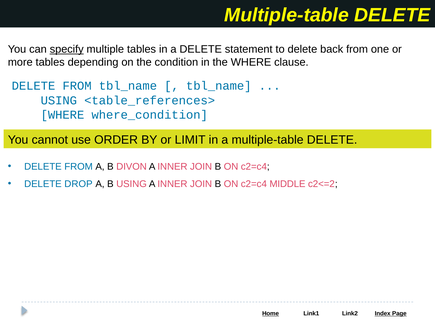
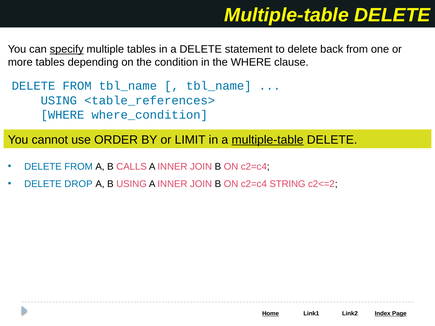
multiple-table underline: none -> present (268, 140)
DIVON: DIVON -> CALLS (132, 167)
MIDDLE: MIDDLE -> STRING (288, 184)
